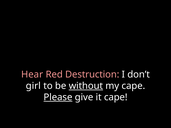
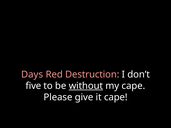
Hear: Hear -> Days (32, 75)
girl: girl -> five (33, 86)
Please underline: present -> none (58, 97)
